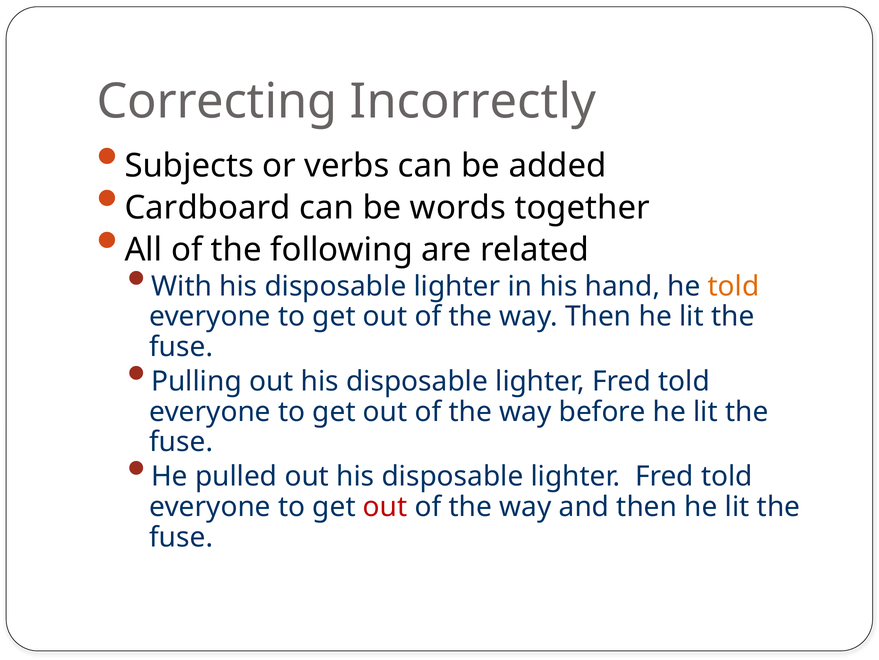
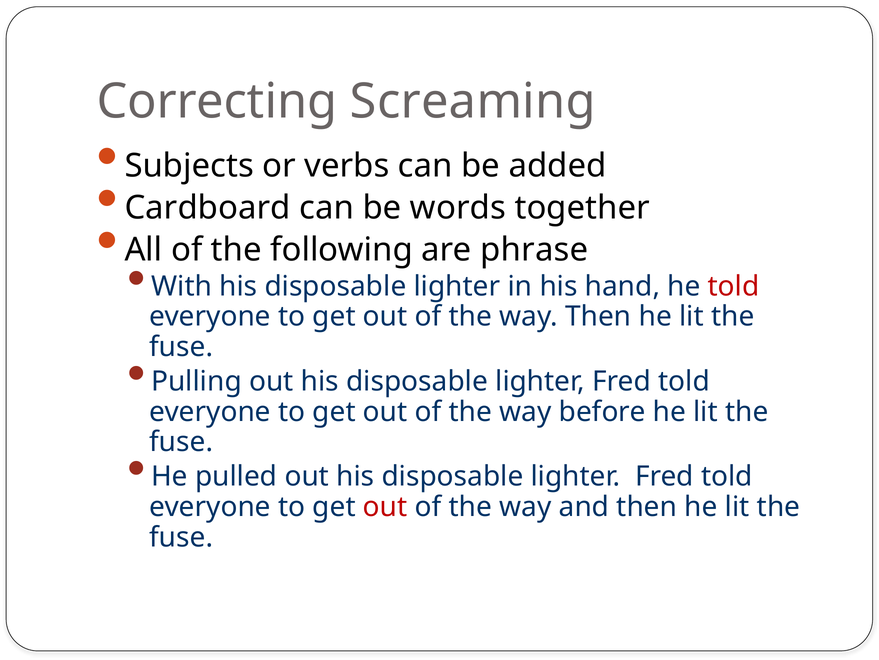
Incorrectly: Incorrectly -> Screaming (473, 102)
related: related -> phrase (534, 250)
told colour: orange -> red (734, 286)
